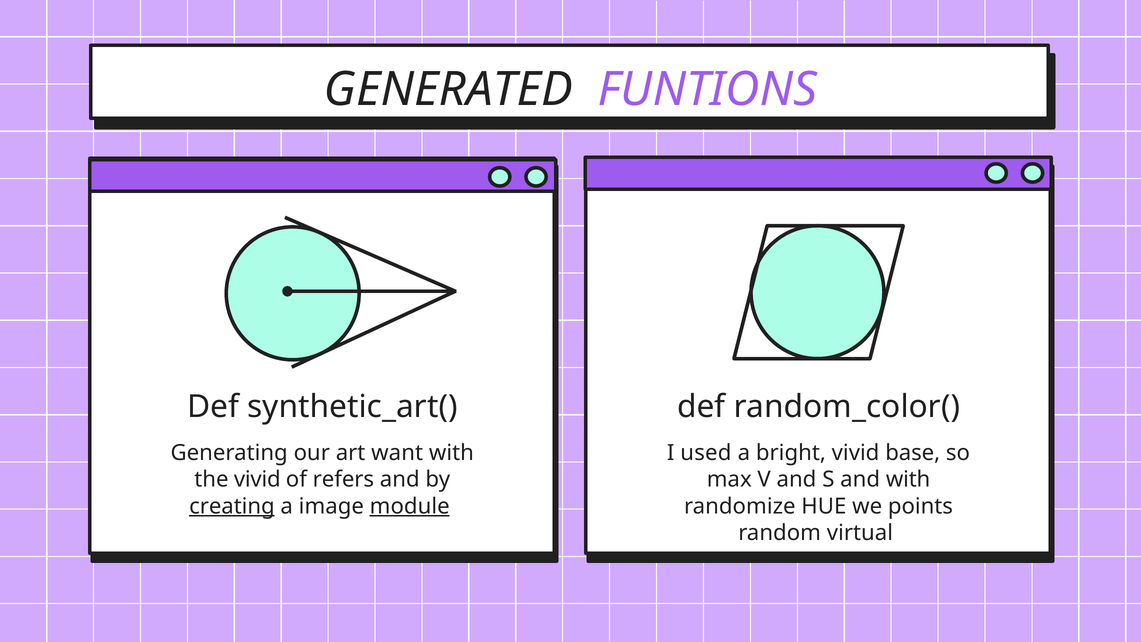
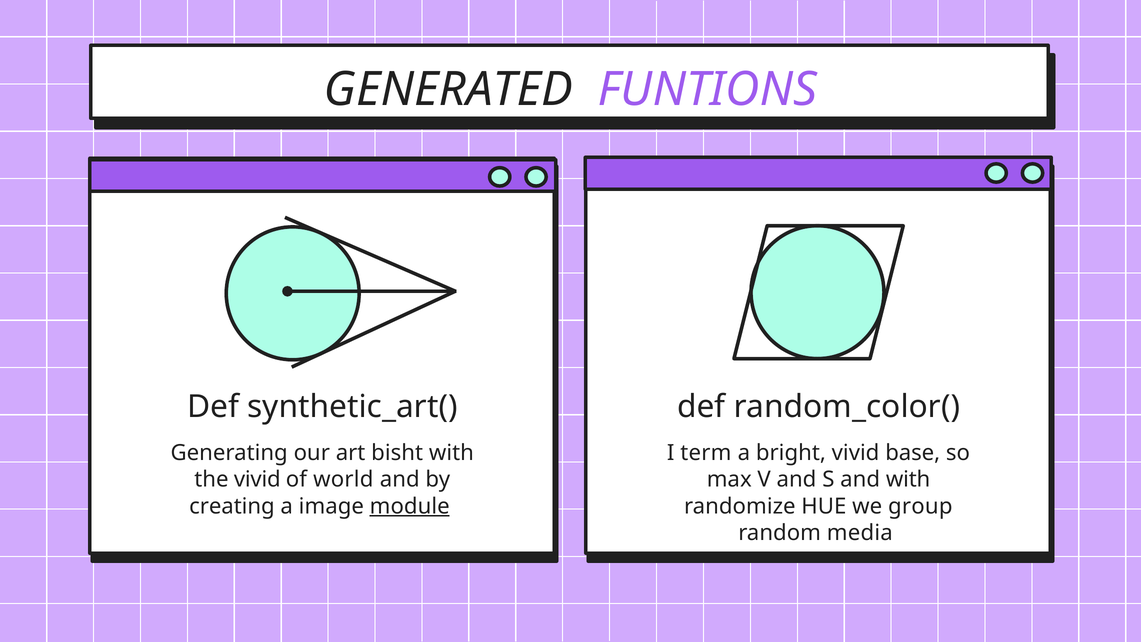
want: want -> bisht (397, 453)
used: used -> term (706, 453)
refers: refers -> world (343, 480)
creating underline: present -> none (232, 506)
points: points -> group (920, 506)
virtual: virtual -> media (860, 533)
